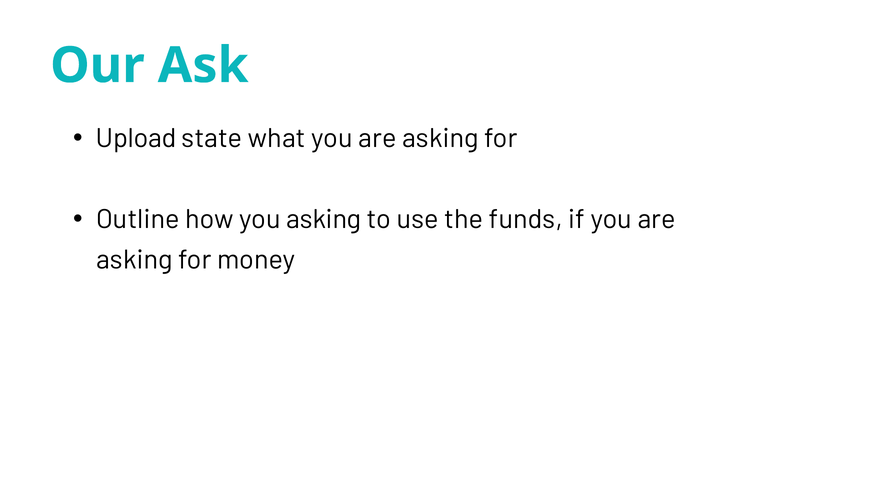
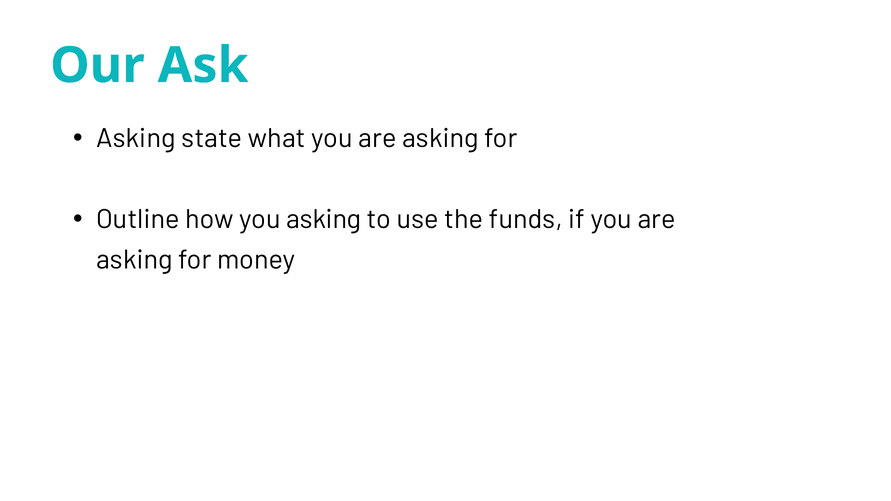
Upload: Upload -> Asking (136, 139)
